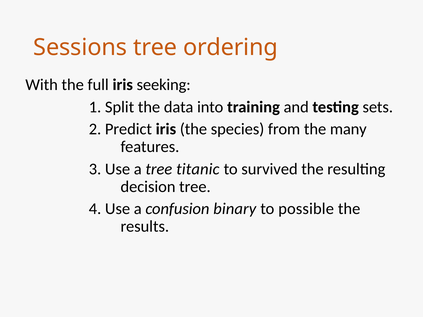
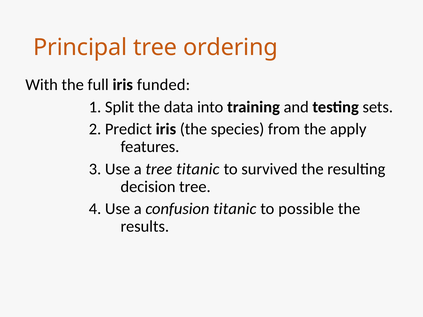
Sessions: Sessions -> Principal (80, 47)
seeking: seeking -> funded (164, 85)
many: many -> apply (348, 129)
confusion binary: binary -> titanic (235, 209)
